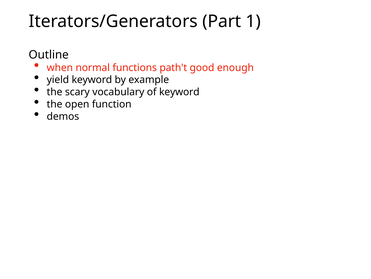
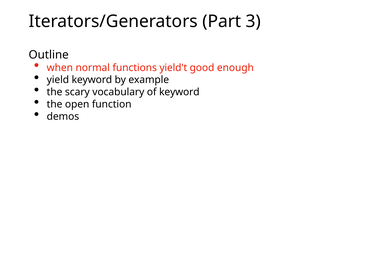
1: 1 -> 3 (253, 21)
path't: path't -> yield't (173, 67)
